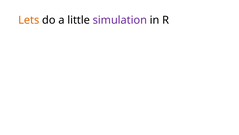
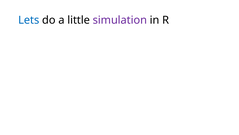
Lets colour: orange -> blue (29, 20)
